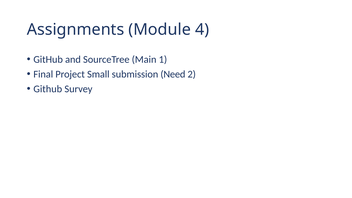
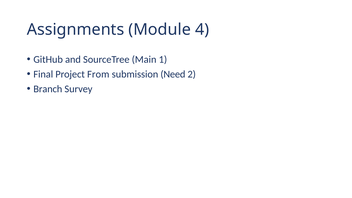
Small: Small -> From (98, 74)
Github: Github -> Branch (48, 89)
